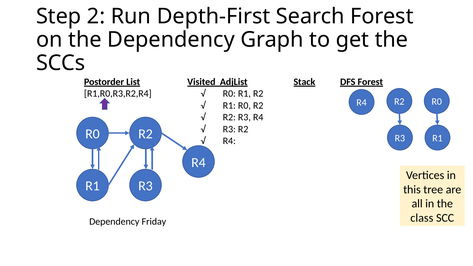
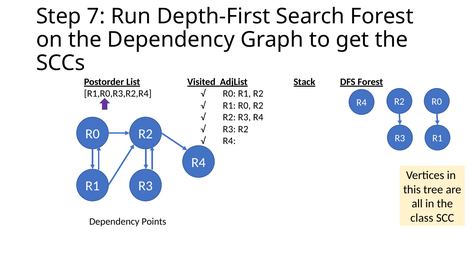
2: 2 -> 7 (96, 16)
Friday: Friday -> Points (154, 222)
